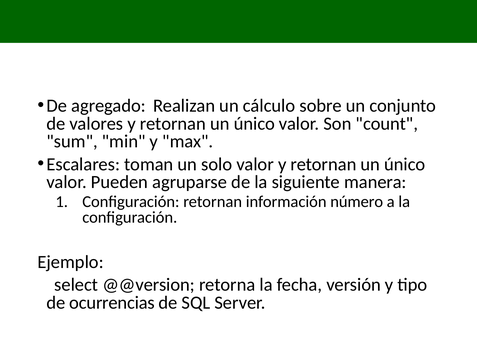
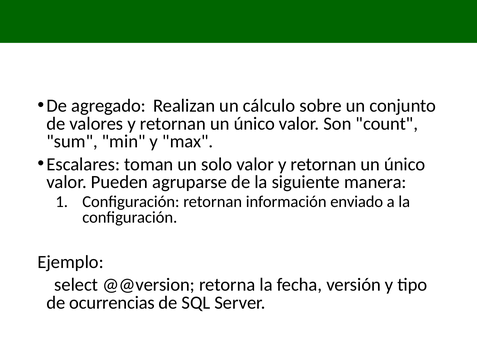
número: número -> enviado (357, 201)
